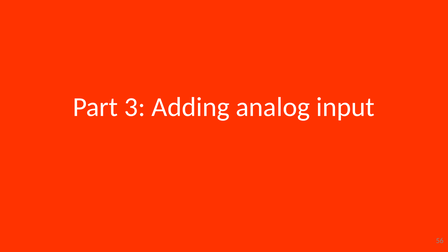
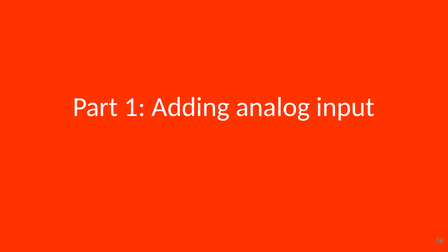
3: 3 -> 1 (135, 107)
